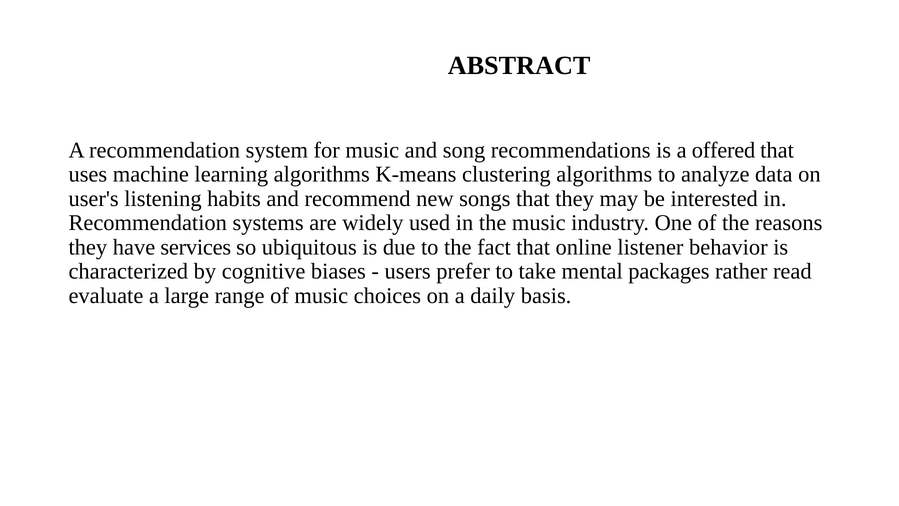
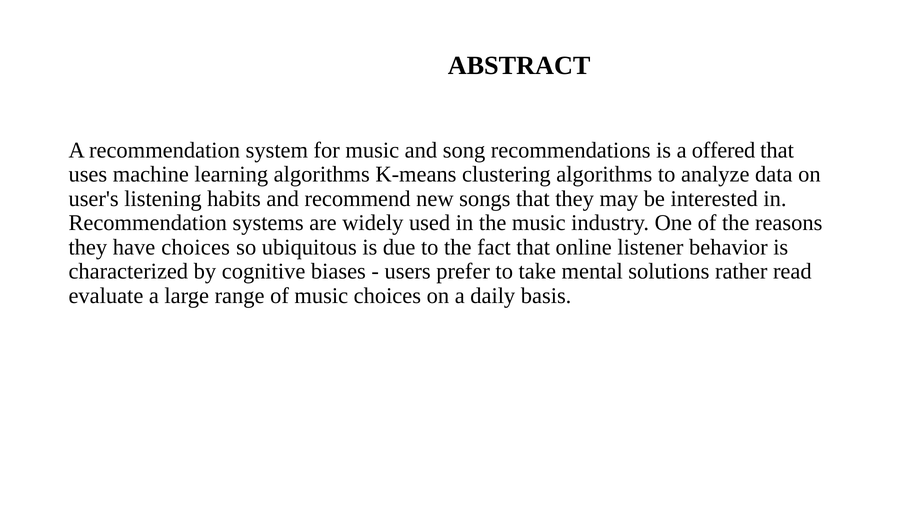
have services: services -> choices (196, 247)
packages: packages -> solutions (669, 271)
